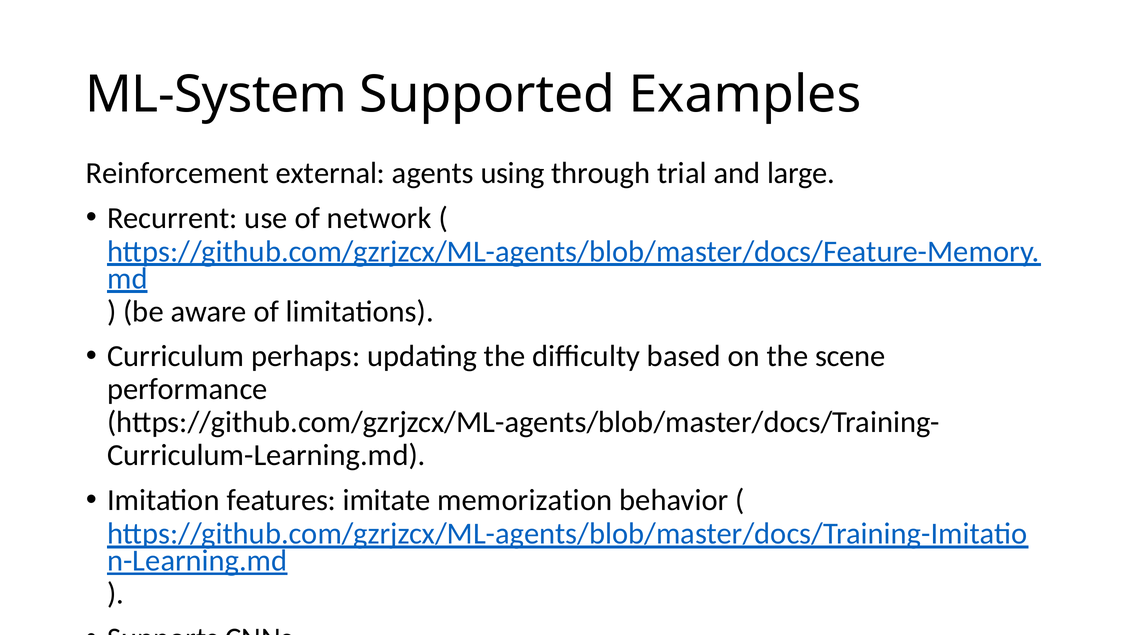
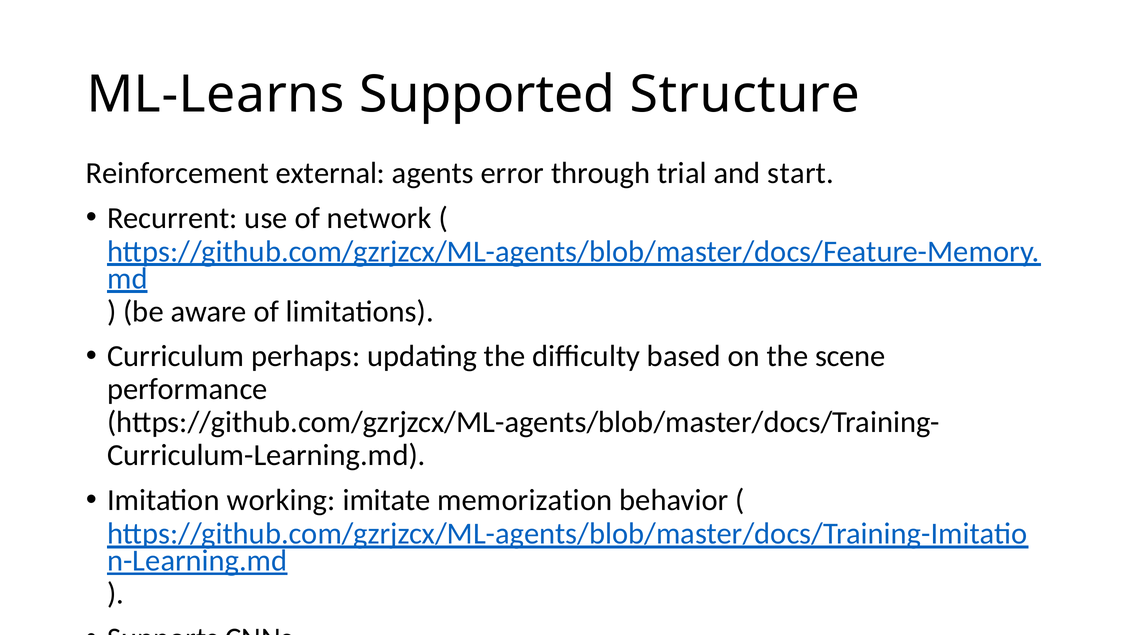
ML-System: ML-System -> ML-Learns (216, 95)
Examples: Examples -> Structure (745, 95)
using: using -> error (512, 173)
large: large -> start (801, 173)
features: features -> working (281, 500)
